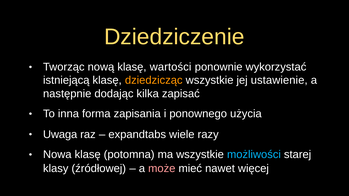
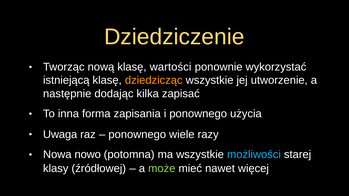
ustawienie: ustawienie -> utworzenie (279, 80)
expandtabs: expandtabs -> ponownego (137, 135)
Nowa klasę: klasę -> nowo (88, 155)
może colour: pink -> light green (162, 169)
